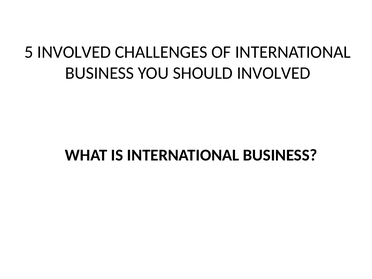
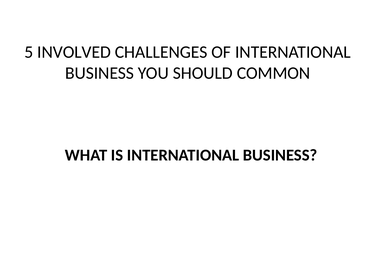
SHOULD INVOLVED: INVOLVED -> COMMON (274, 73)
